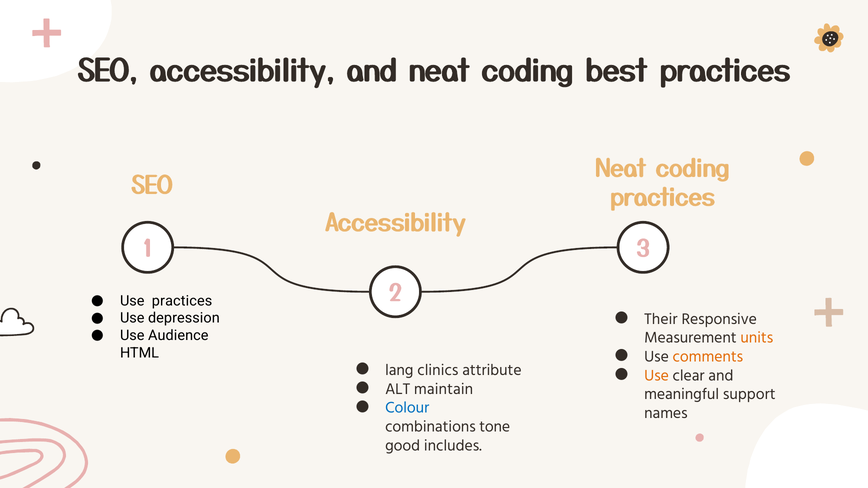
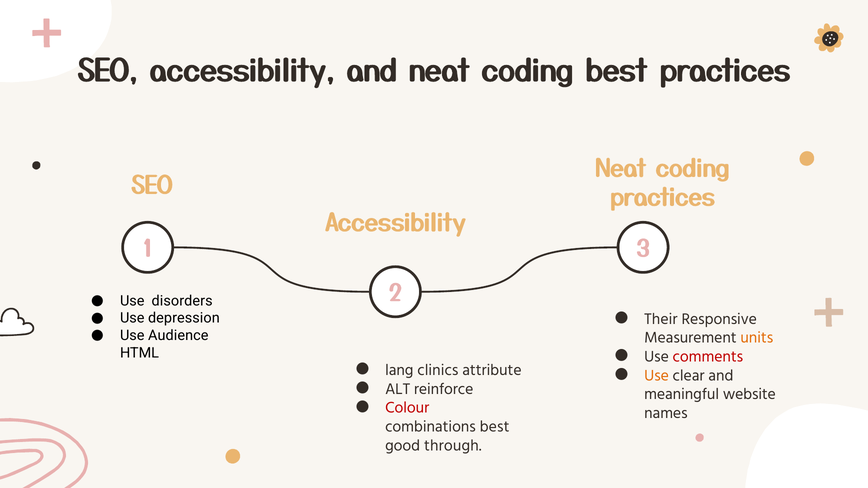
Use practices: practices -> disorders (182, 301)
comments colour: orange -> red (708, 357)
maintain: maintain -> reinforce (444, 389)
support: support -> website (749, 394)
Colour colour: blue -> red (407, 408)
combinations tone: tone -> best (495, 427)
includes: includes -> through (453, 446)
